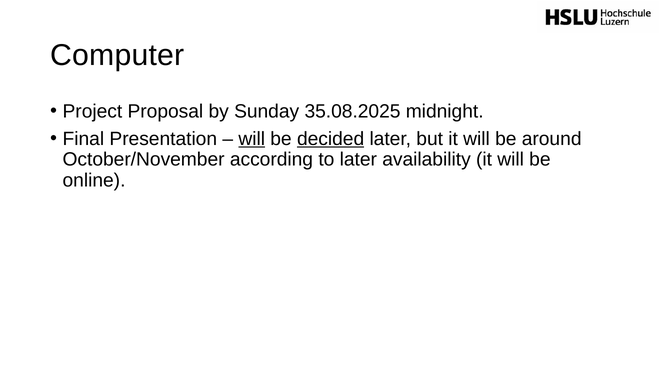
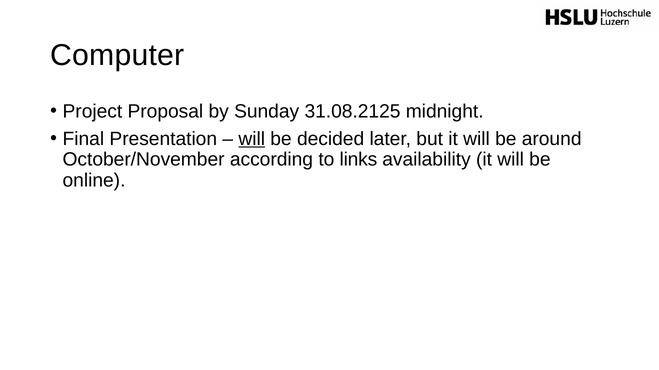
35.08.2025: 35.08.2025 -> 31.08.2125 (353, 111)
decided underline: present -> none (331, 139)
to later: later -> links (358, 160)
